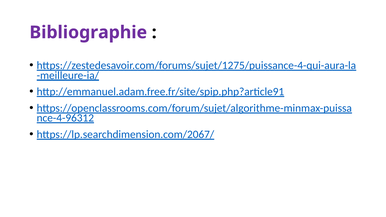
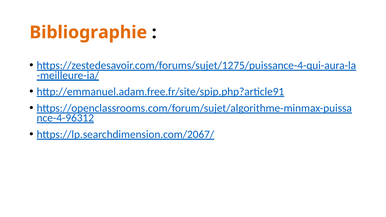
Bibliographie colour: purple -> orange (88, 32)
